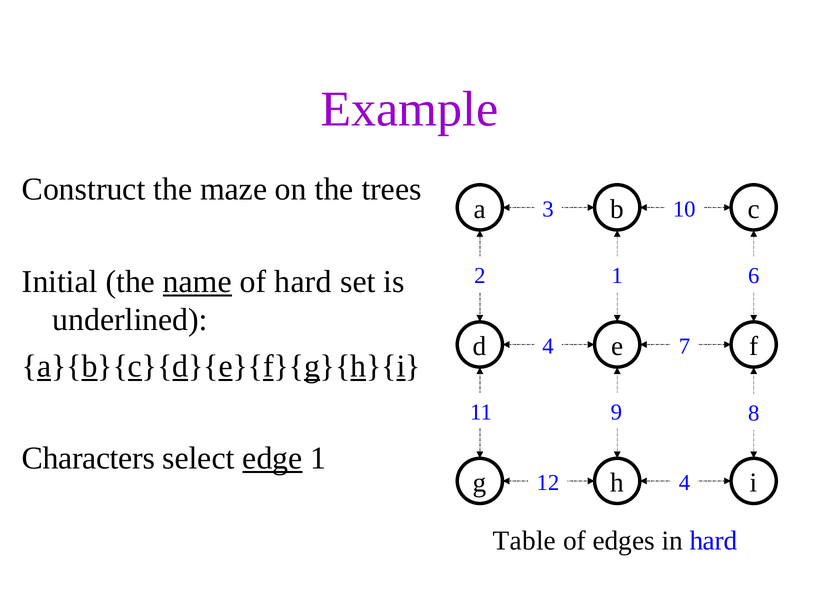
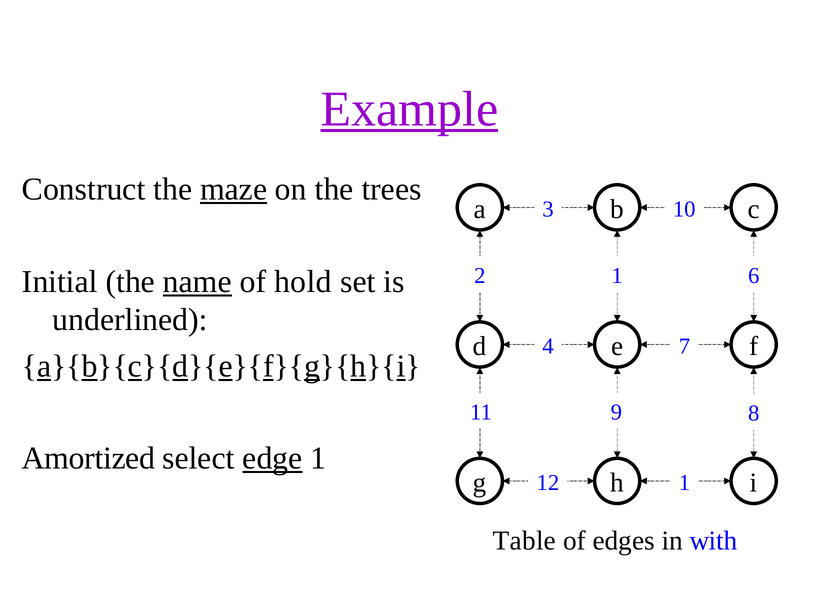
Example underline: none -> present (409, 109)
maze underline: none -> present (234, 189)
of hard: hard -> hold (303, 282)
Characters: Characters -> Amortized (88, 459)
12 4: 4 -> 1 (685, 483)
in hard: hard -> with (713, 541)
